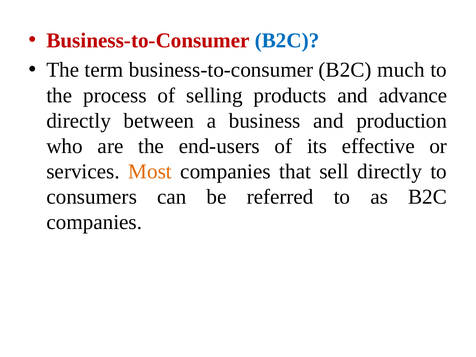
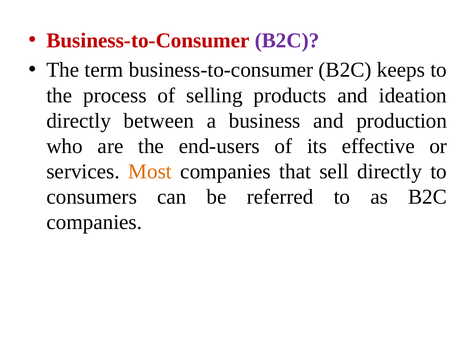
B2C colour: blue -> purple (287, 40)
much: much -> keeps (401, 70)
advance: advance -> ideation (413, 95)
